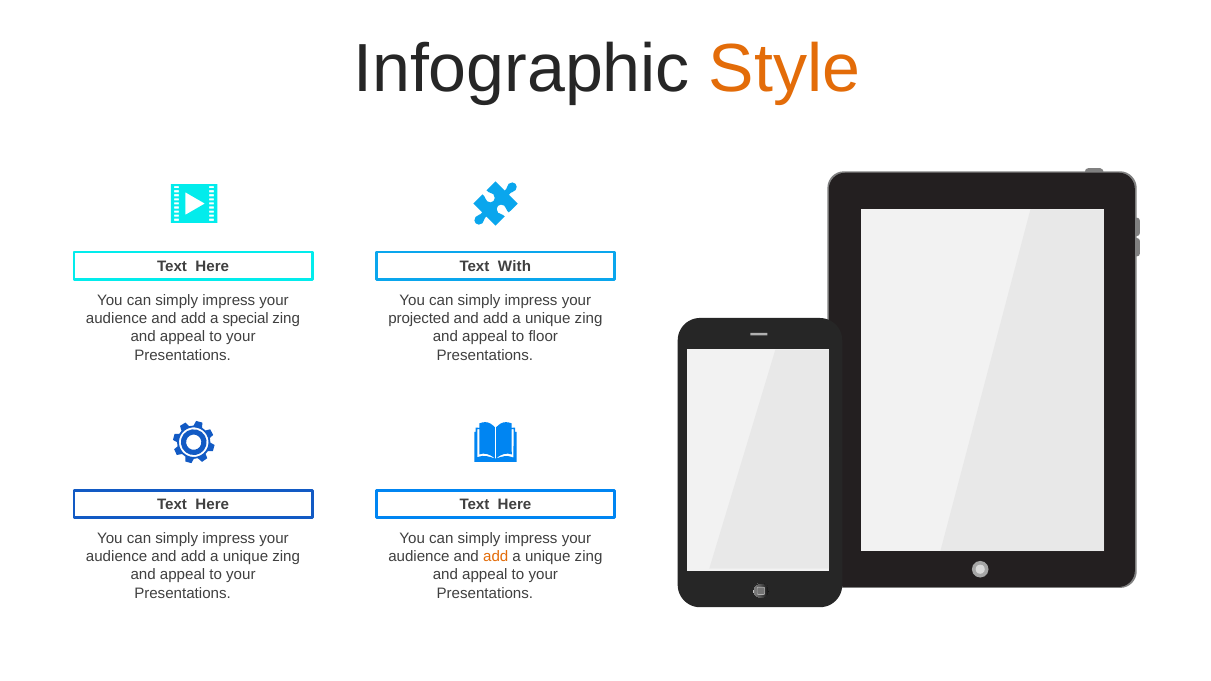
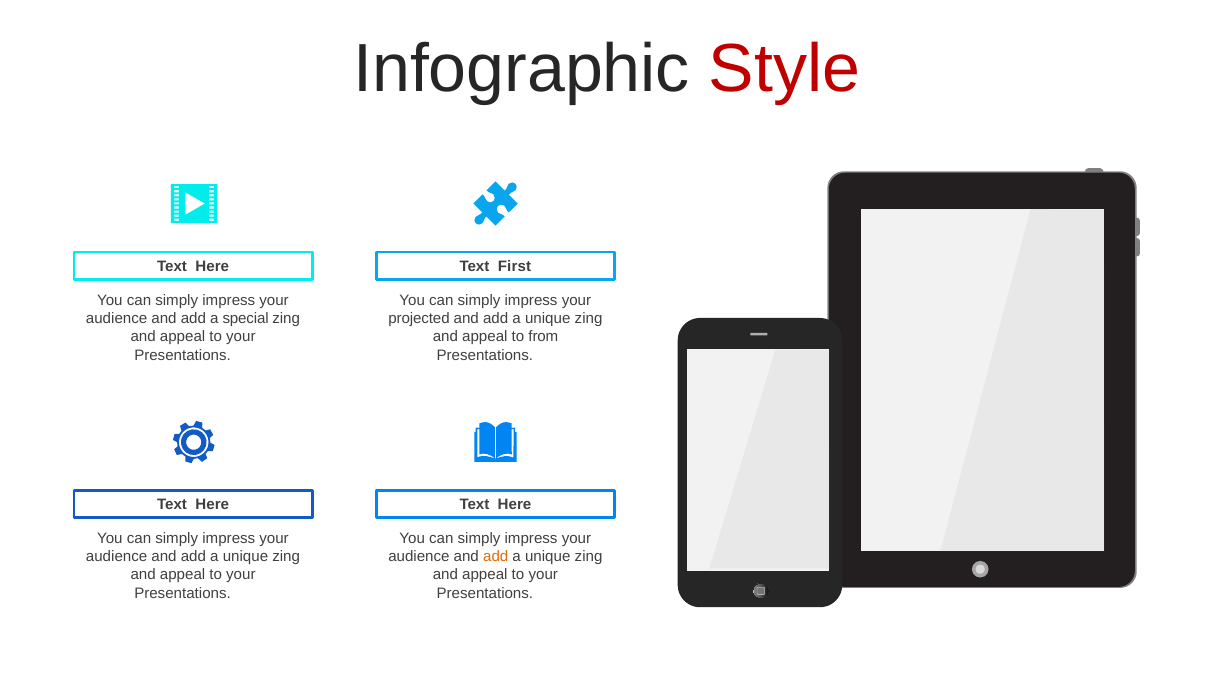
Style colour: orange -> red (785, 69)
With: With -> First (514, 267)
floor: floor -> from (543, 337)
